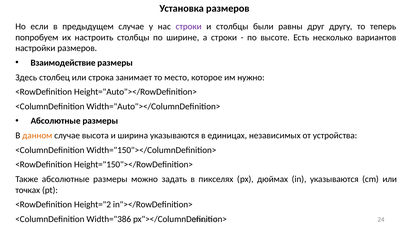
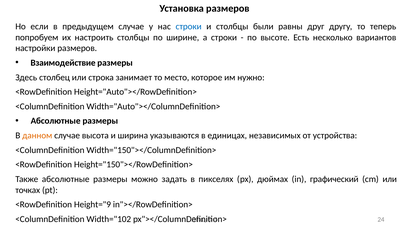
строки colour: purple -> blue (189, 27)
in указываются: указываются -> графический (334, 179)
Height="2: Height="2 -> Height="9 (93, 205)
Width="386: Width="386 -> Width="102 (109, 219)
